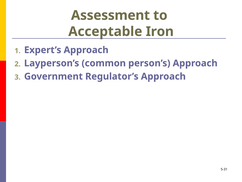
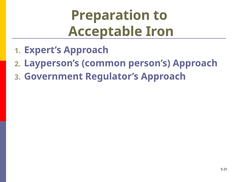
Assessment: Assessment -> Preparation (110, 15)
